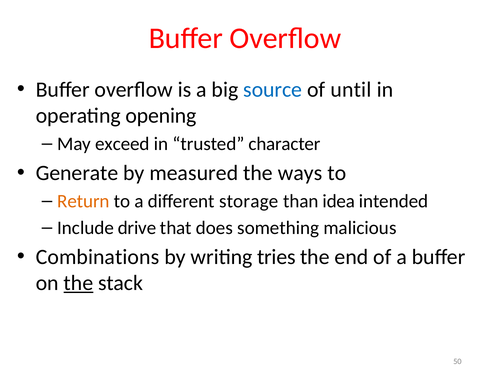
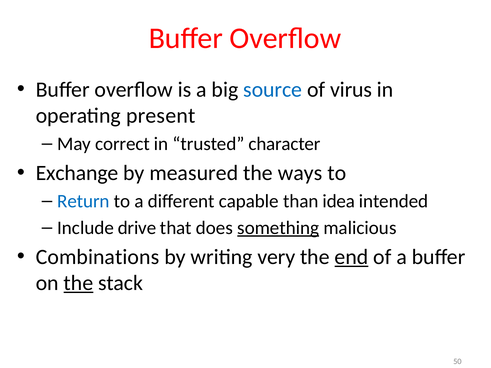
until: until -> virus (351, 90)
opening: opening -> present (161, 116)
exceed: exceed -> correct (122, 144)
Generate: Generate -> Exchange (77, 173)
Return colour: orange -> blue (83, 201)
storage: storage -> capable (249, 201)
something underline: none -> present (278, 228)
tries: tries -> very (276, 257)
end underline: none -> present (351, 257)
